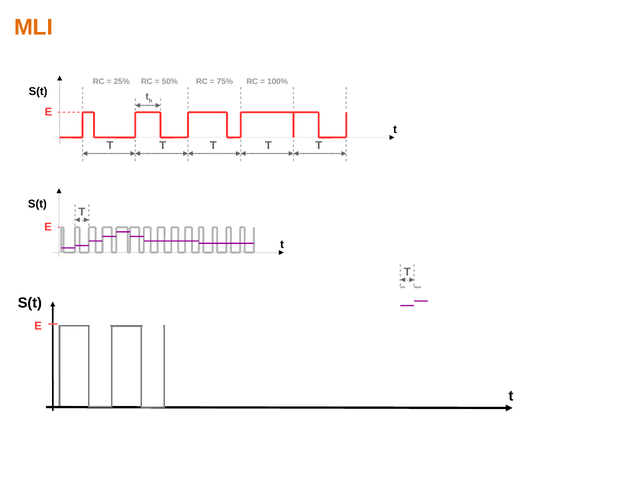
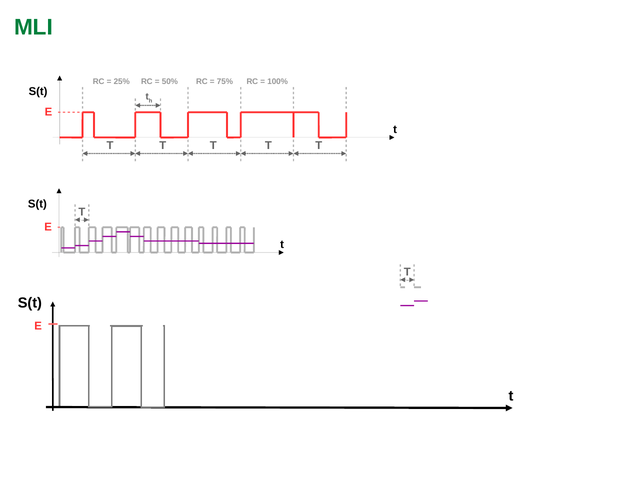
MLI colour: orange -> green (34, 27)
